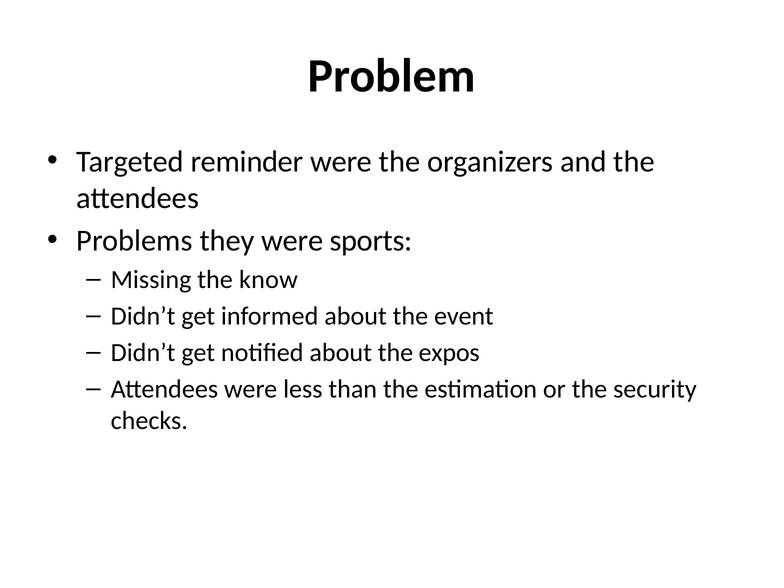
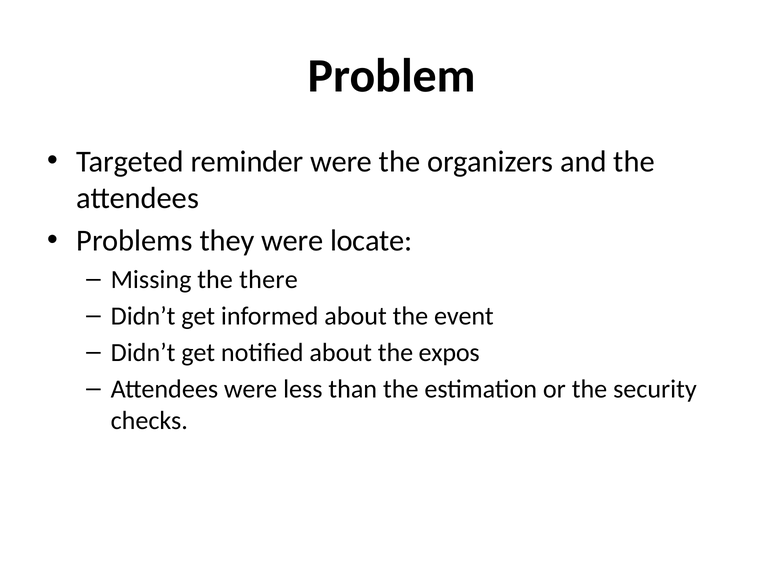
sports: sports -> locate (371, 241)
know: know -> there (268, 280)
